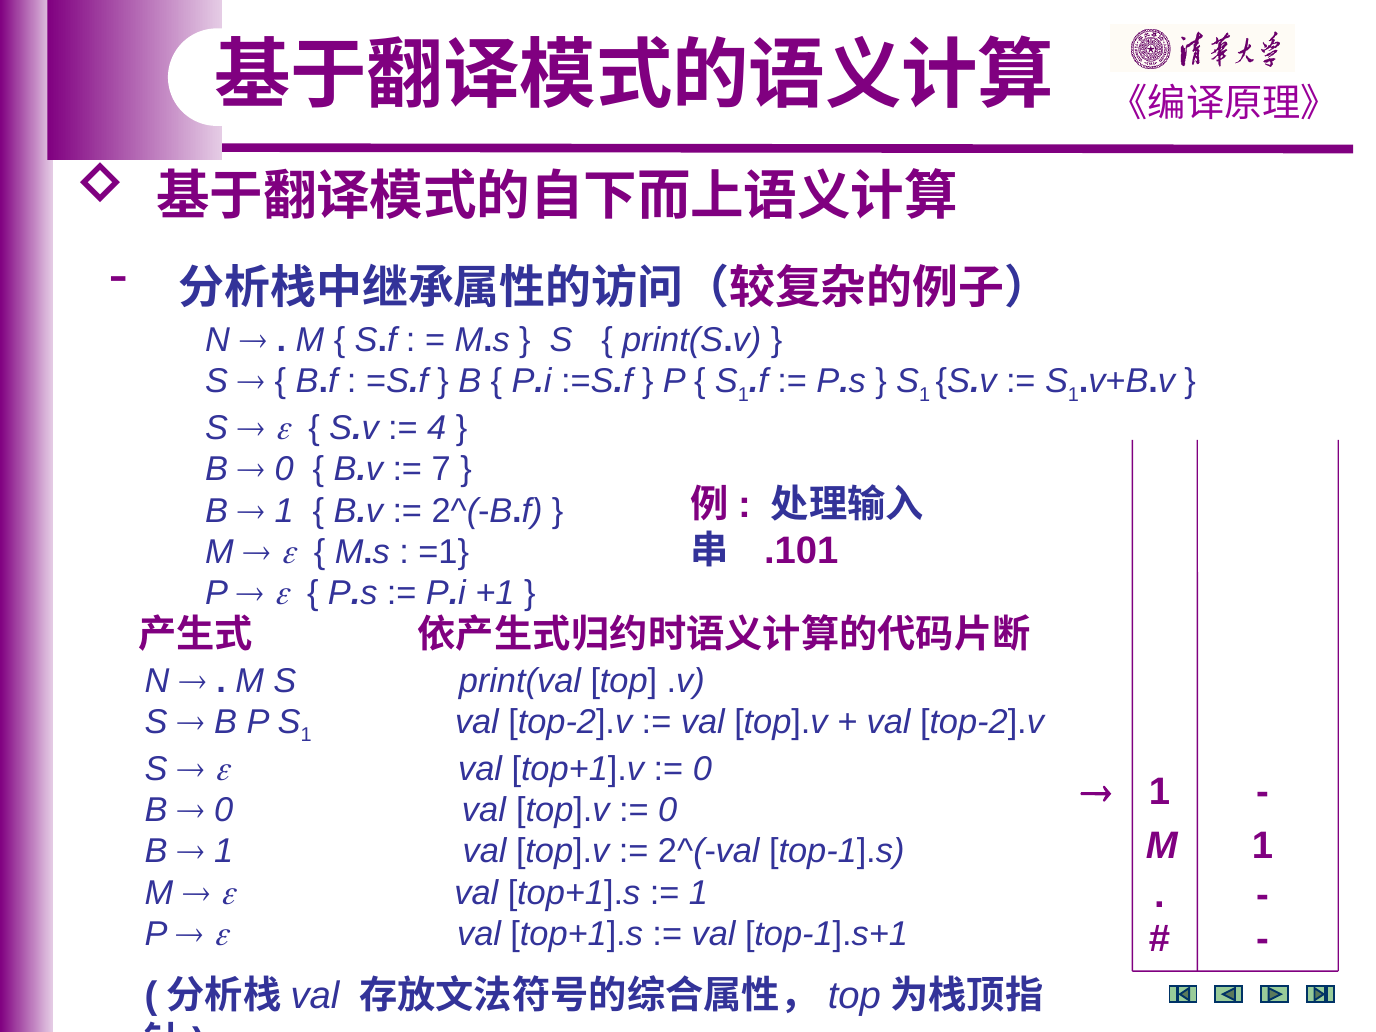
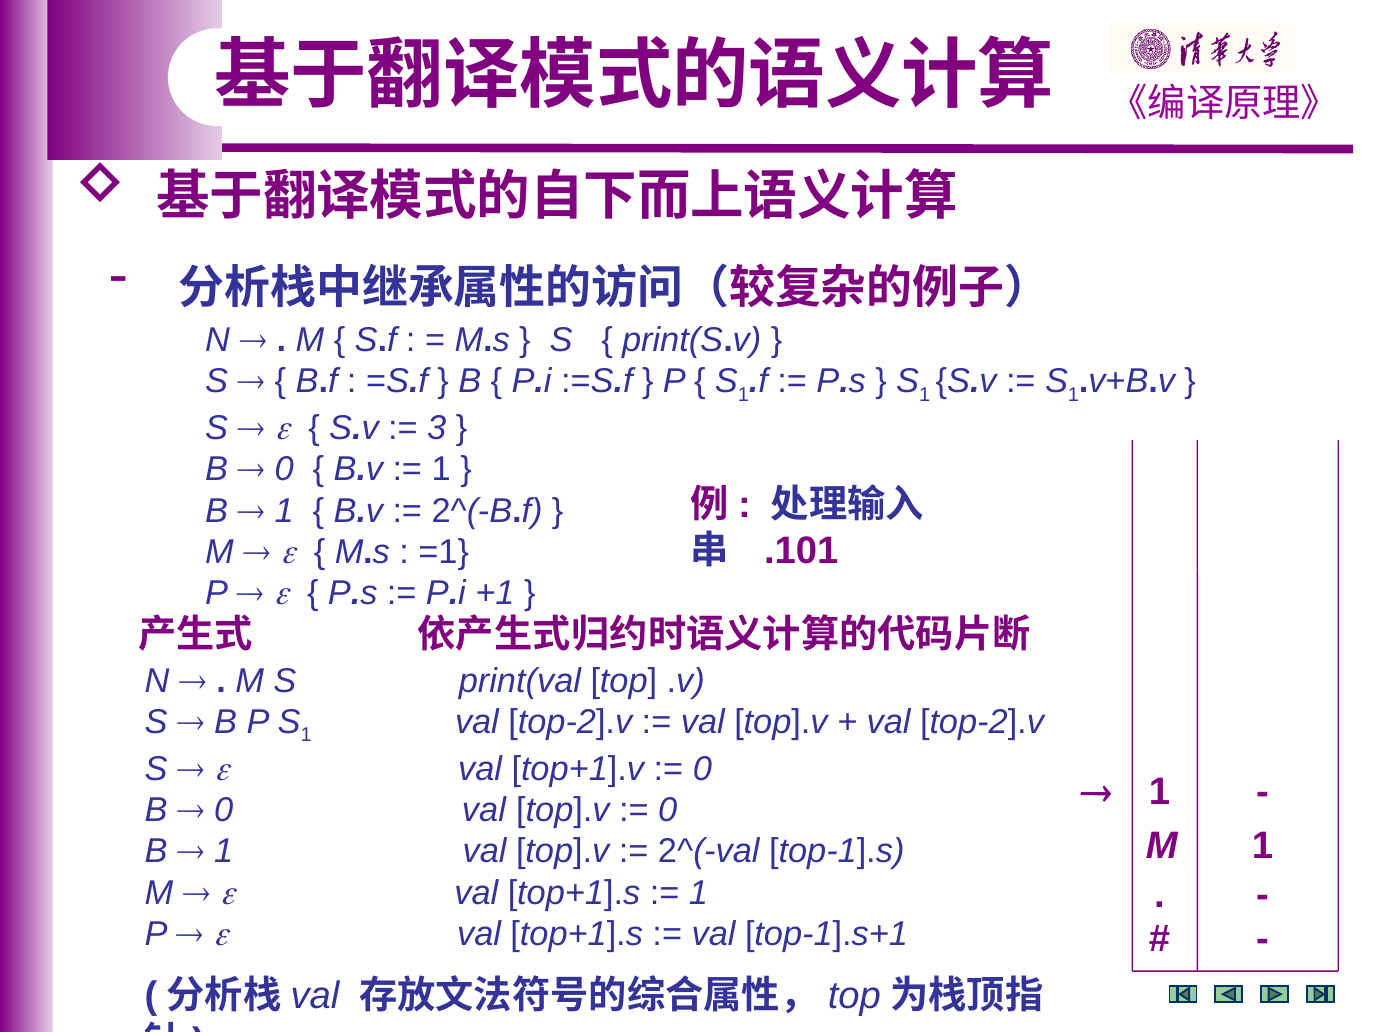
4: 4 -> 3 (437, 428)
7: 7 -> 1 (441, 470)
